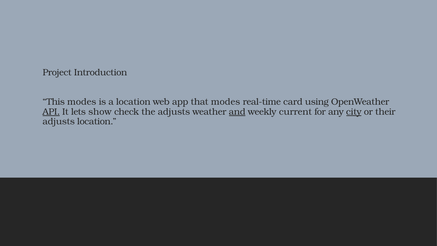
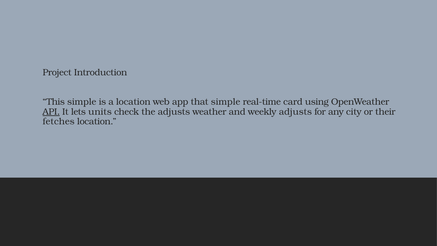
This modes: modes -> simple (82, 102)
that modes: modes -> simple (226, 102)
show: show -> units (100, 112)
and underline: present -> none (237, 112)
weekly current: current -> adjusts (295, 112)
city underline: present -> none (354, 112)
adjusts: adjusts -> fetches (59, 122)
